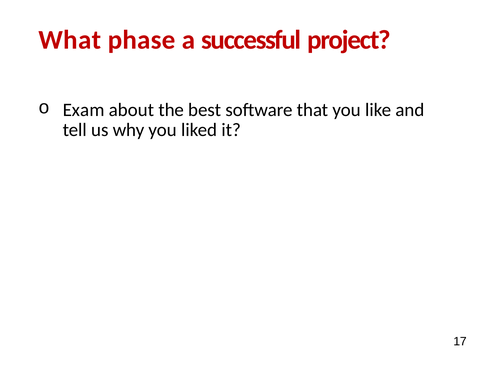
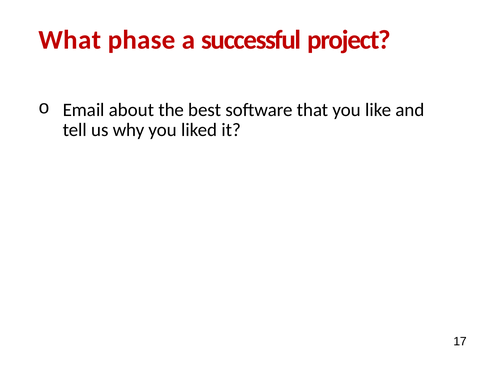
Exam: Exam -> Email (84, 110)
